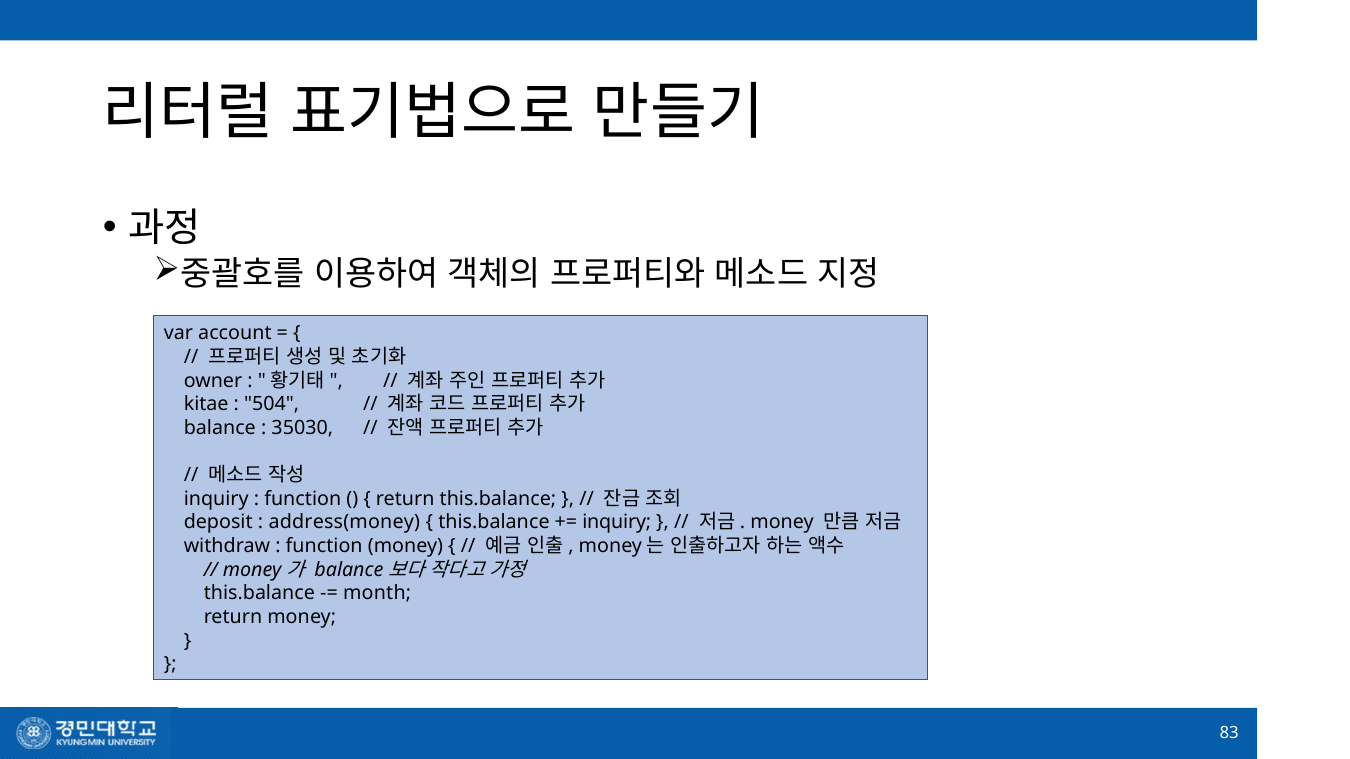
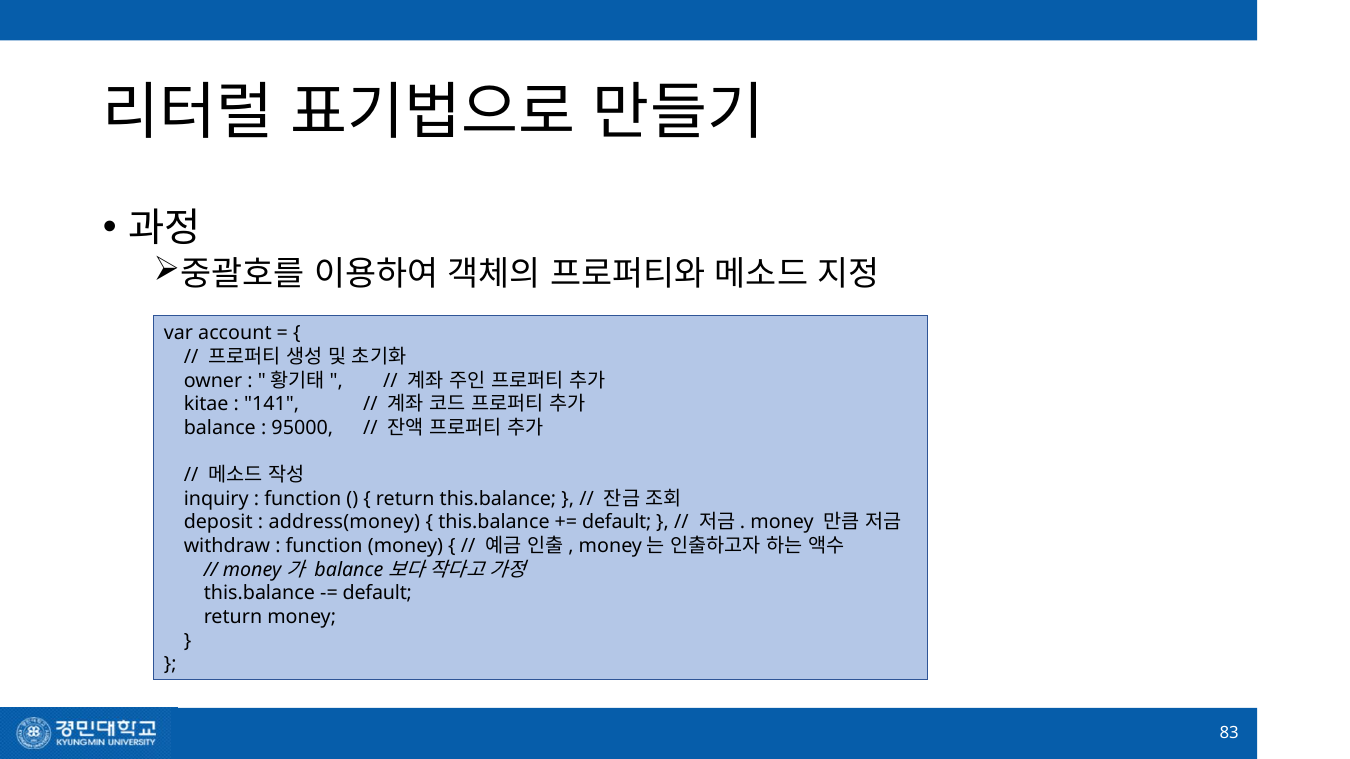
504: 504 -> 141 (272, 404)
35030: 35030 -> 95000 (302, 428)
inquiry: inquiry -> default (617, 523)
month: month -> default (377, 594)
